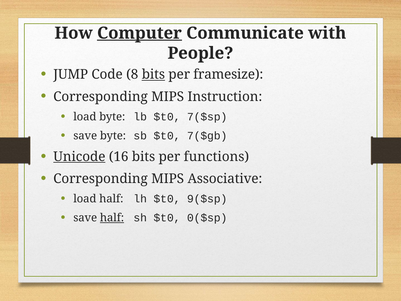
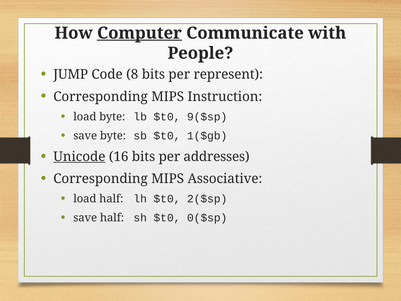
bits underline: present -> none (153, 74)
framesize: framesize -> represent (228, 74)
7($sp: 7($sp -> 9($sp (207, 117)
7($gb: 7($gb -> 1($gb (207, 136)
functions: functions -> addresses (217, 156)
9($sp: 9($sp -> 2($sp (207, 199)
half underline: present -> none (112, 218)
